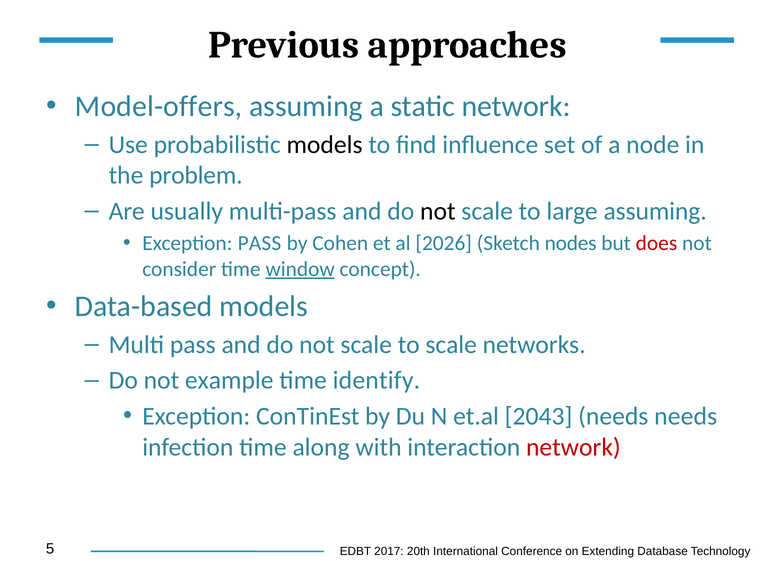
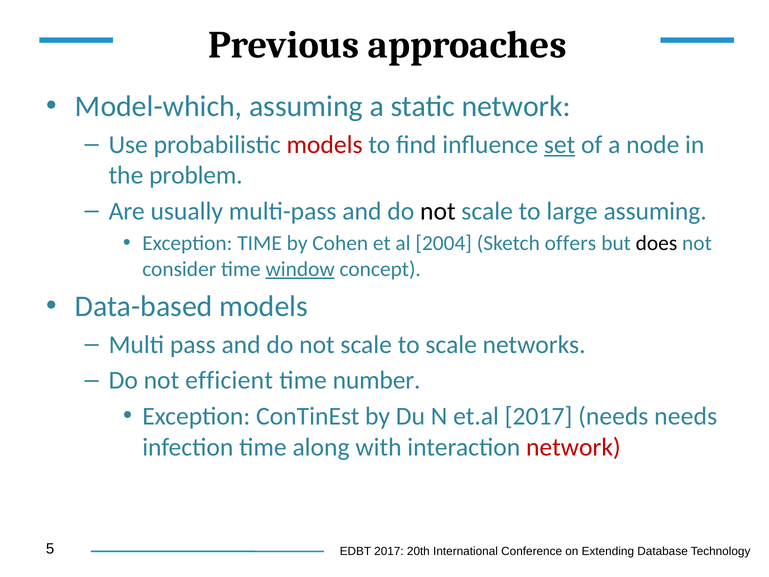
Model-offers: Model-offers -> Model-which (159, 106)
models colour: black -> red (325, 145)
set underline: none -> present (560, 145)
Exception PASS: PASS -> TIME (260, 243)
2026: 2026 -> 2004 (444, 243)
nodes: nodes -> offers (570, 243)
does colour: red -> black (656, 243)
example: example -> efficient (229, 380)
identify: identify -> number (377, 380)
et.al 2043: 2043 -> 2017 (539, 416)
